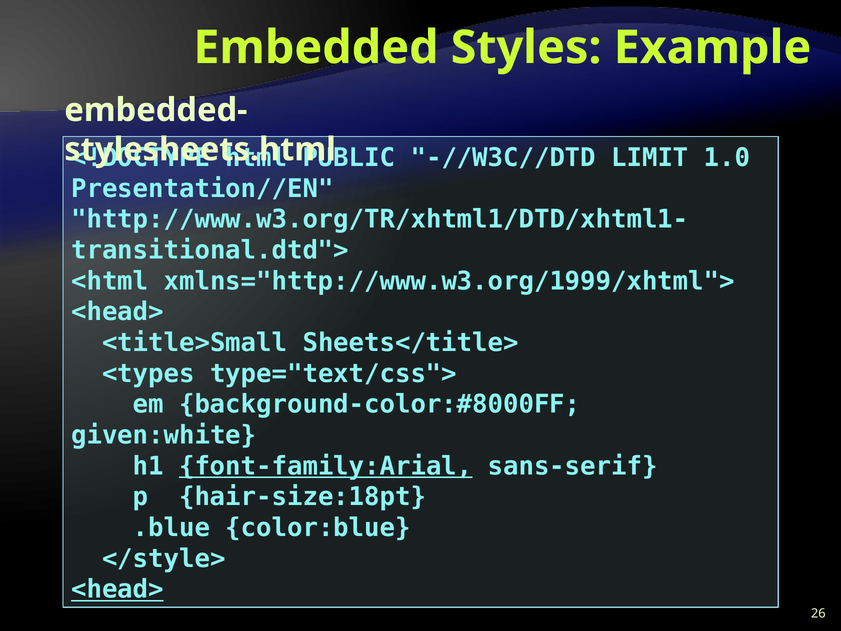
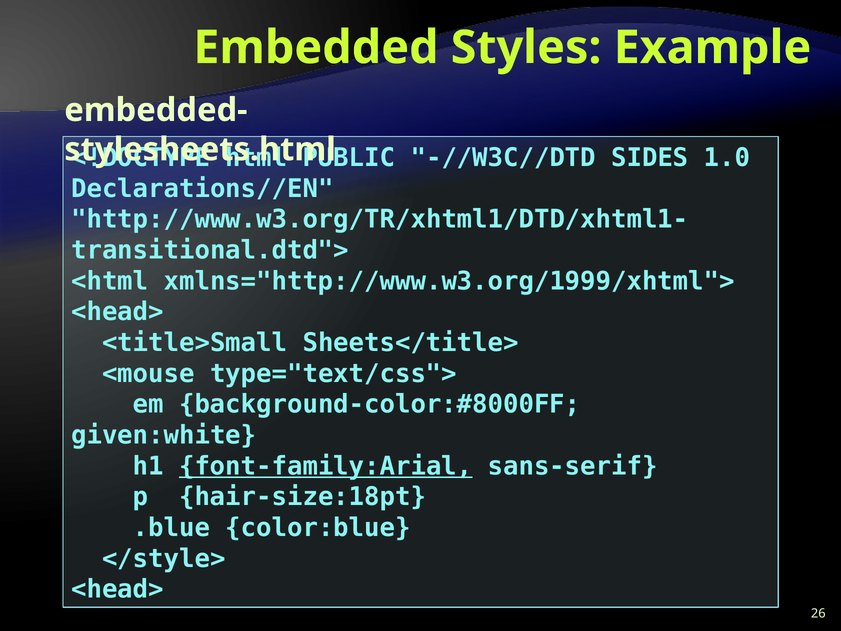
LIMIT: LIMIT -> SIDES (650, 158)
Presentation//EN: Presentation//EN -> Declarations//EN (202, 189)
<types: <types -> <mouse (148, 373)
<head> underline: present -> none (117, 589)
